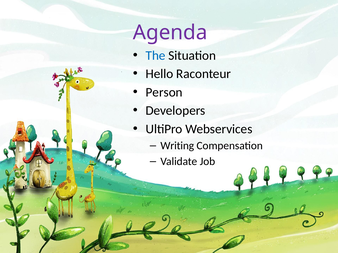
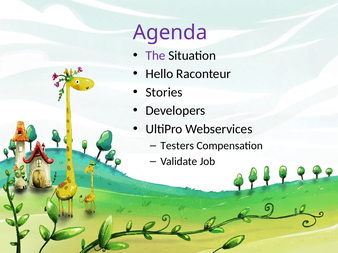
The colour: blue -> purple (156, 56)
Person: Person -> Stories (164, 92)
Writing: Writing -> Testers (177, 146)
